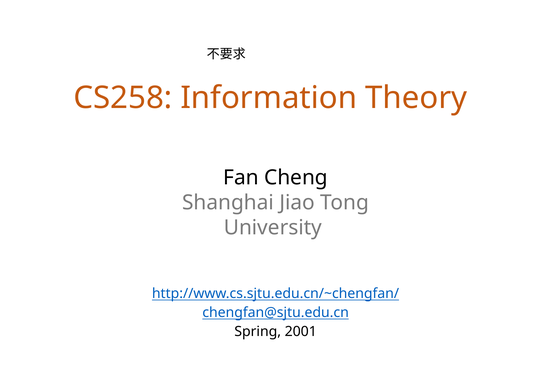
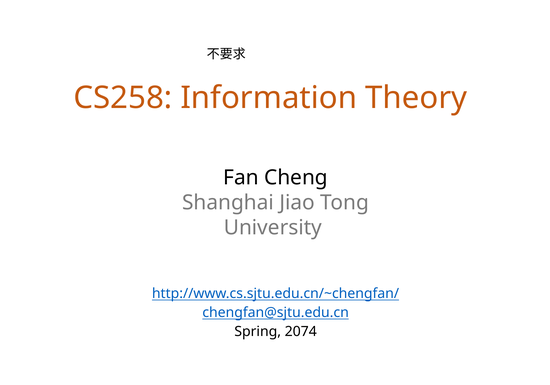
2001: 2001 -> 2074 (301, 332)
